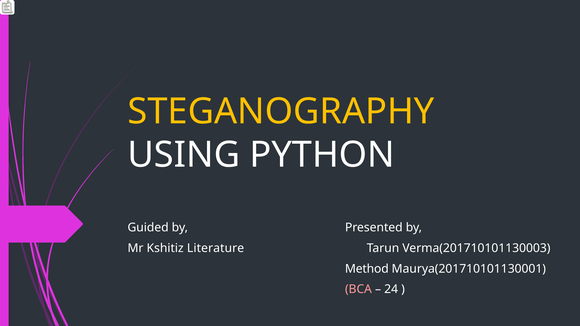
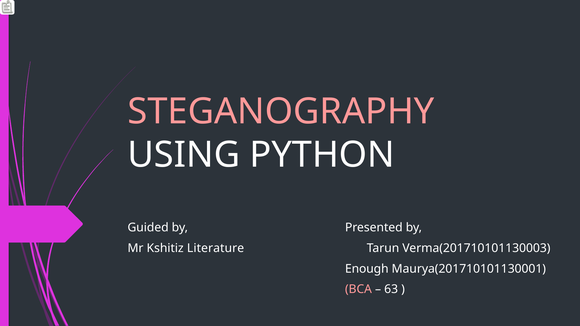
STEGANOGRAPHY colour: yellow -> pink (281, 112)
Method: Method -> Enough (367, 269)
24: 24 -> 63 (391, 289)
